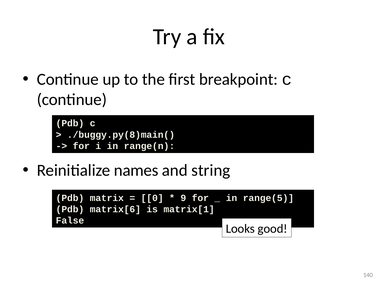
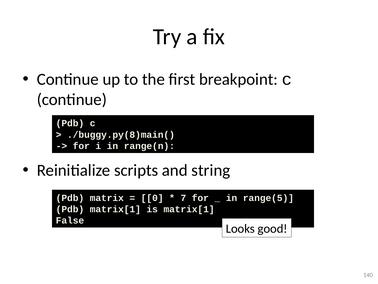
names: names -> scripts (136, 170)
9: 9 -> 7 (183, 198)
Pdb matrix[6: matrix[6 -> matrix[1 (115, 209)
